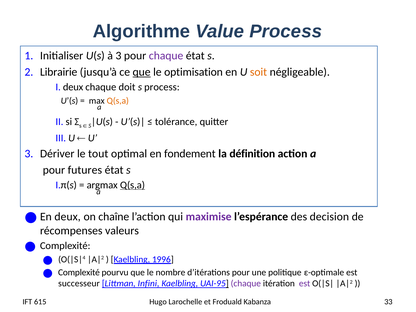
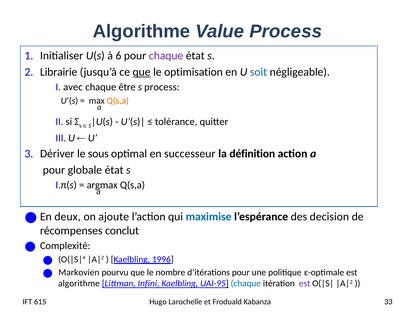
à 3: 3 -> 6 (118, 56)
soit colour: orange -> blue (258, 72)
deux: deux -> avec (73, 87)
doit: doit -> être (127, 87)
tout: tout -> sous (98, 154)
fondement: fondement -> successeur (190, 154)
futures: futures -> globale (85, 170)
Q(s,a underline: present -> none (132, 185)
chaîne: chaîne -> ajoute (114, 217)
maximise colour: purple -> blue (209, 217)
valeurs: valeurs -> conclut (122, 231)
Complexité: Complexité -> Markovien (79, 273)
successeur: successeur -> algorithme (79, 284)
chaque colour: purple -> blue (246, 284)
